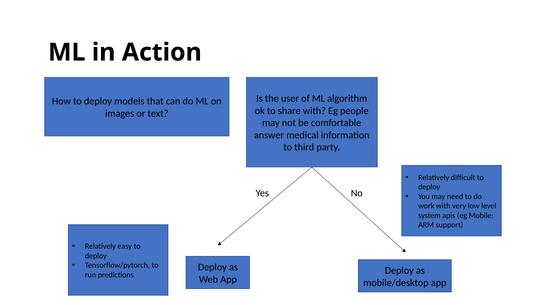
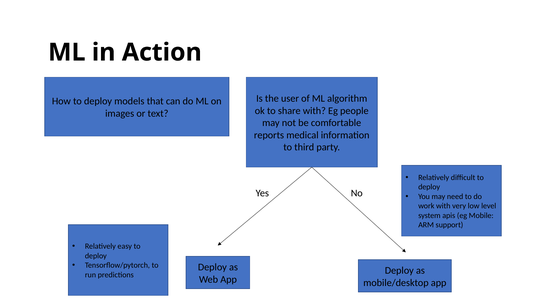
answer: answer -> reports (269, 135)
